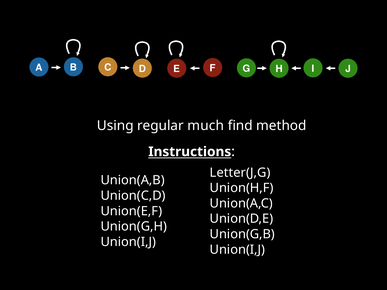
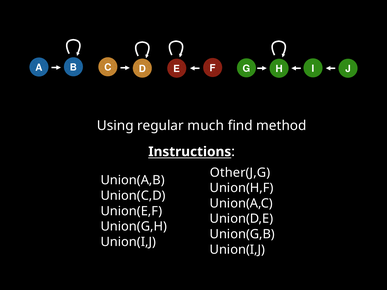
Letter(J,G: Letter(J,G -> Other(J,G (240, 173)
